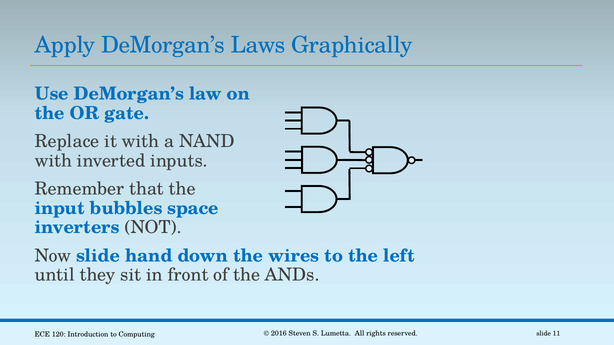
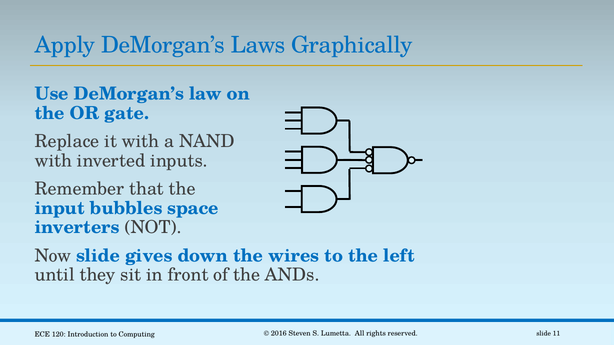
hand: hand -> gives (149, 256)
